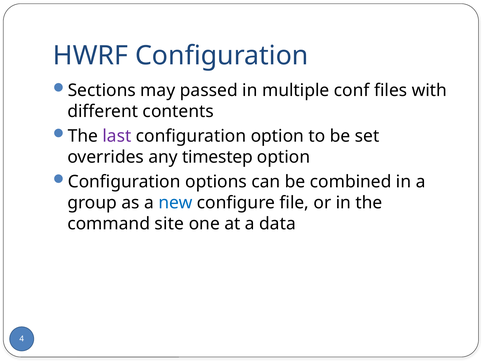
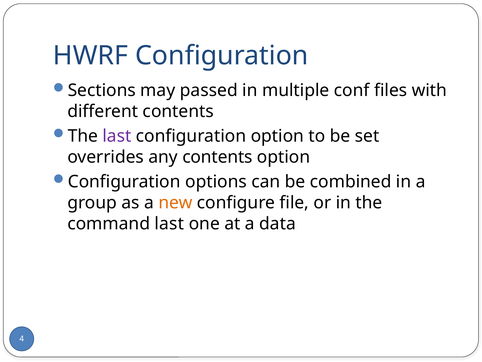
any timestep: timestep -> contents (217, 157)
new colour: blue -> orange (175, 203)
command site: site -> last (169, 223)
